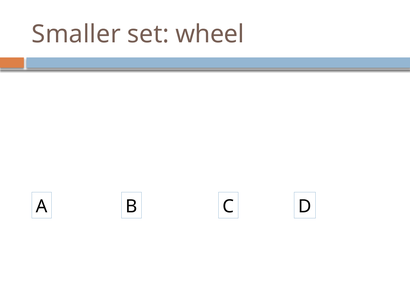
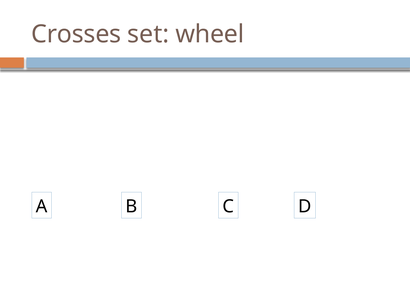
Smaller: Smaller -> Crosses (76, 34)
